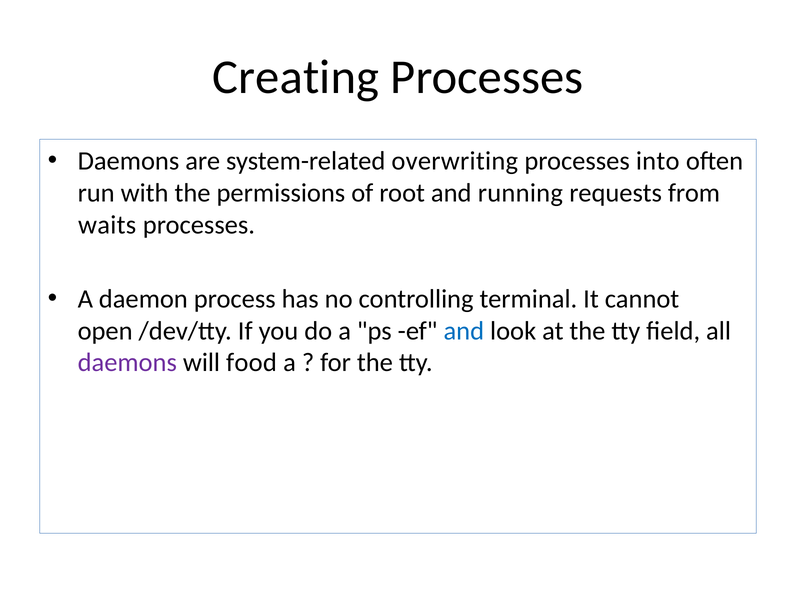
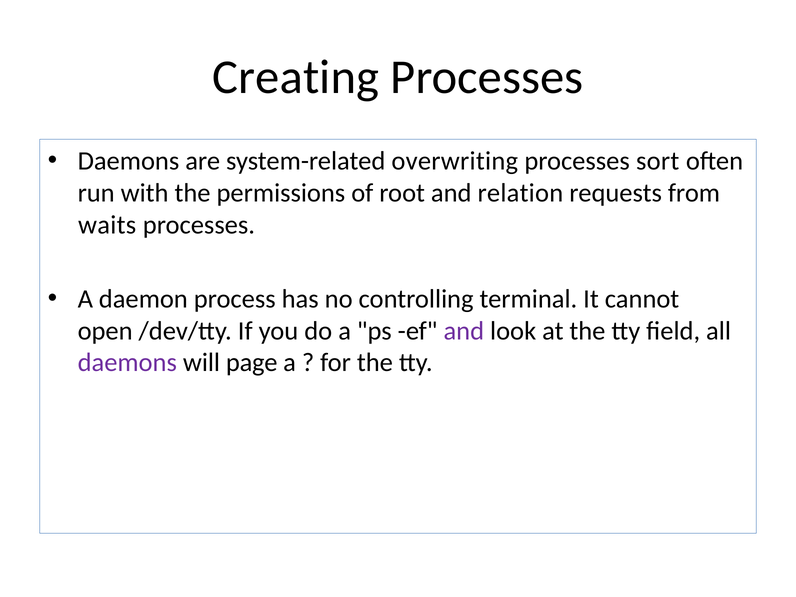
into: into -> sort (658, 161)
running: running -> relation (520, 193)
and colour: blue -> purple (464, 331)
food: food -> page (252, 363)
